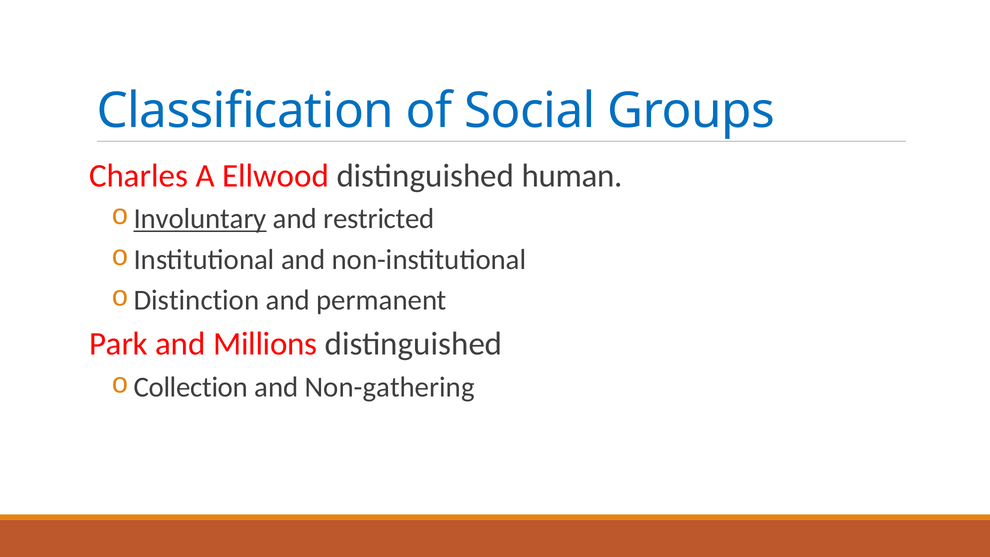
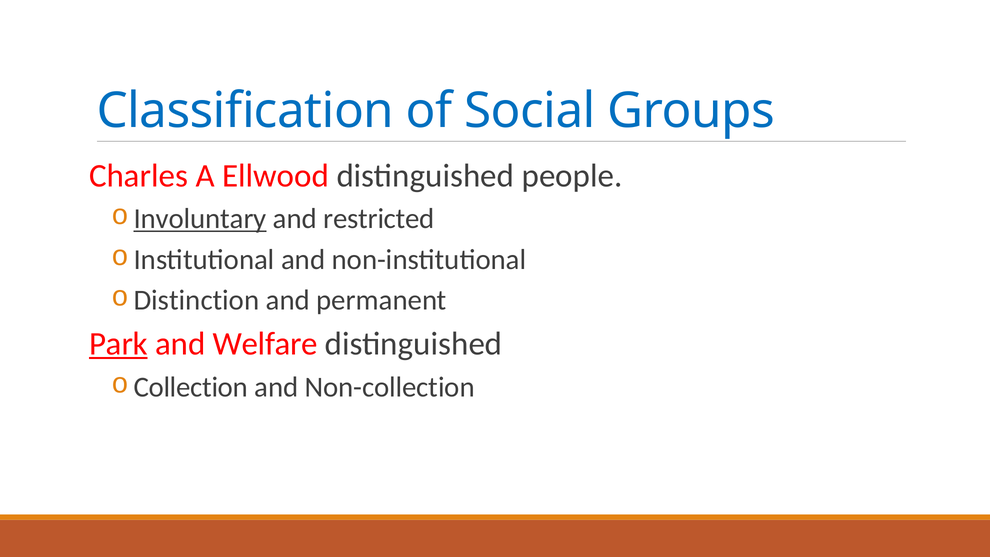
human: human -> people (572, 176)
Park underline: none -> present (118, 344)
Millions: Millions -> Welfare (265, 344)
Non-gathering: Non-gathering -> Non-collection (390, 387)
